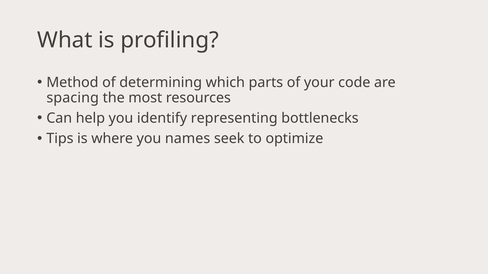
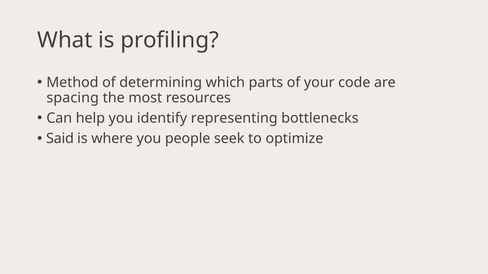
Tips: Tips -> Said (60, 139)
names: names -> people (188, 139)
